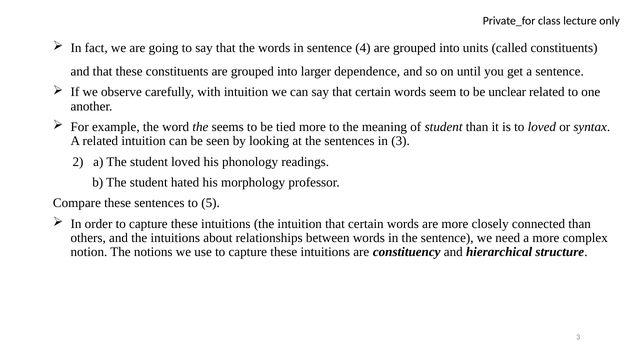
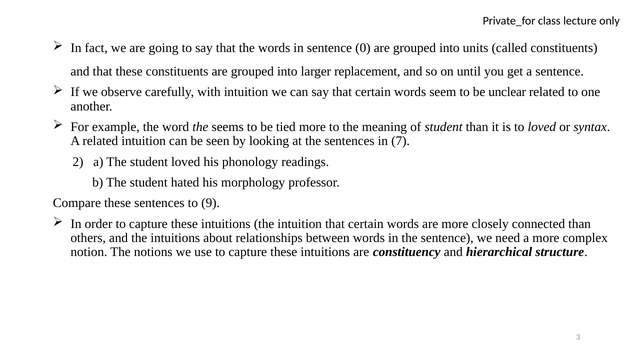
4: 4 -> 0 (363, 48)
dependence: dependence -> replacement (367, 72)
in 3: 3 -> 7 (401, 141)
5: 5 -> 9 (211, 203)
